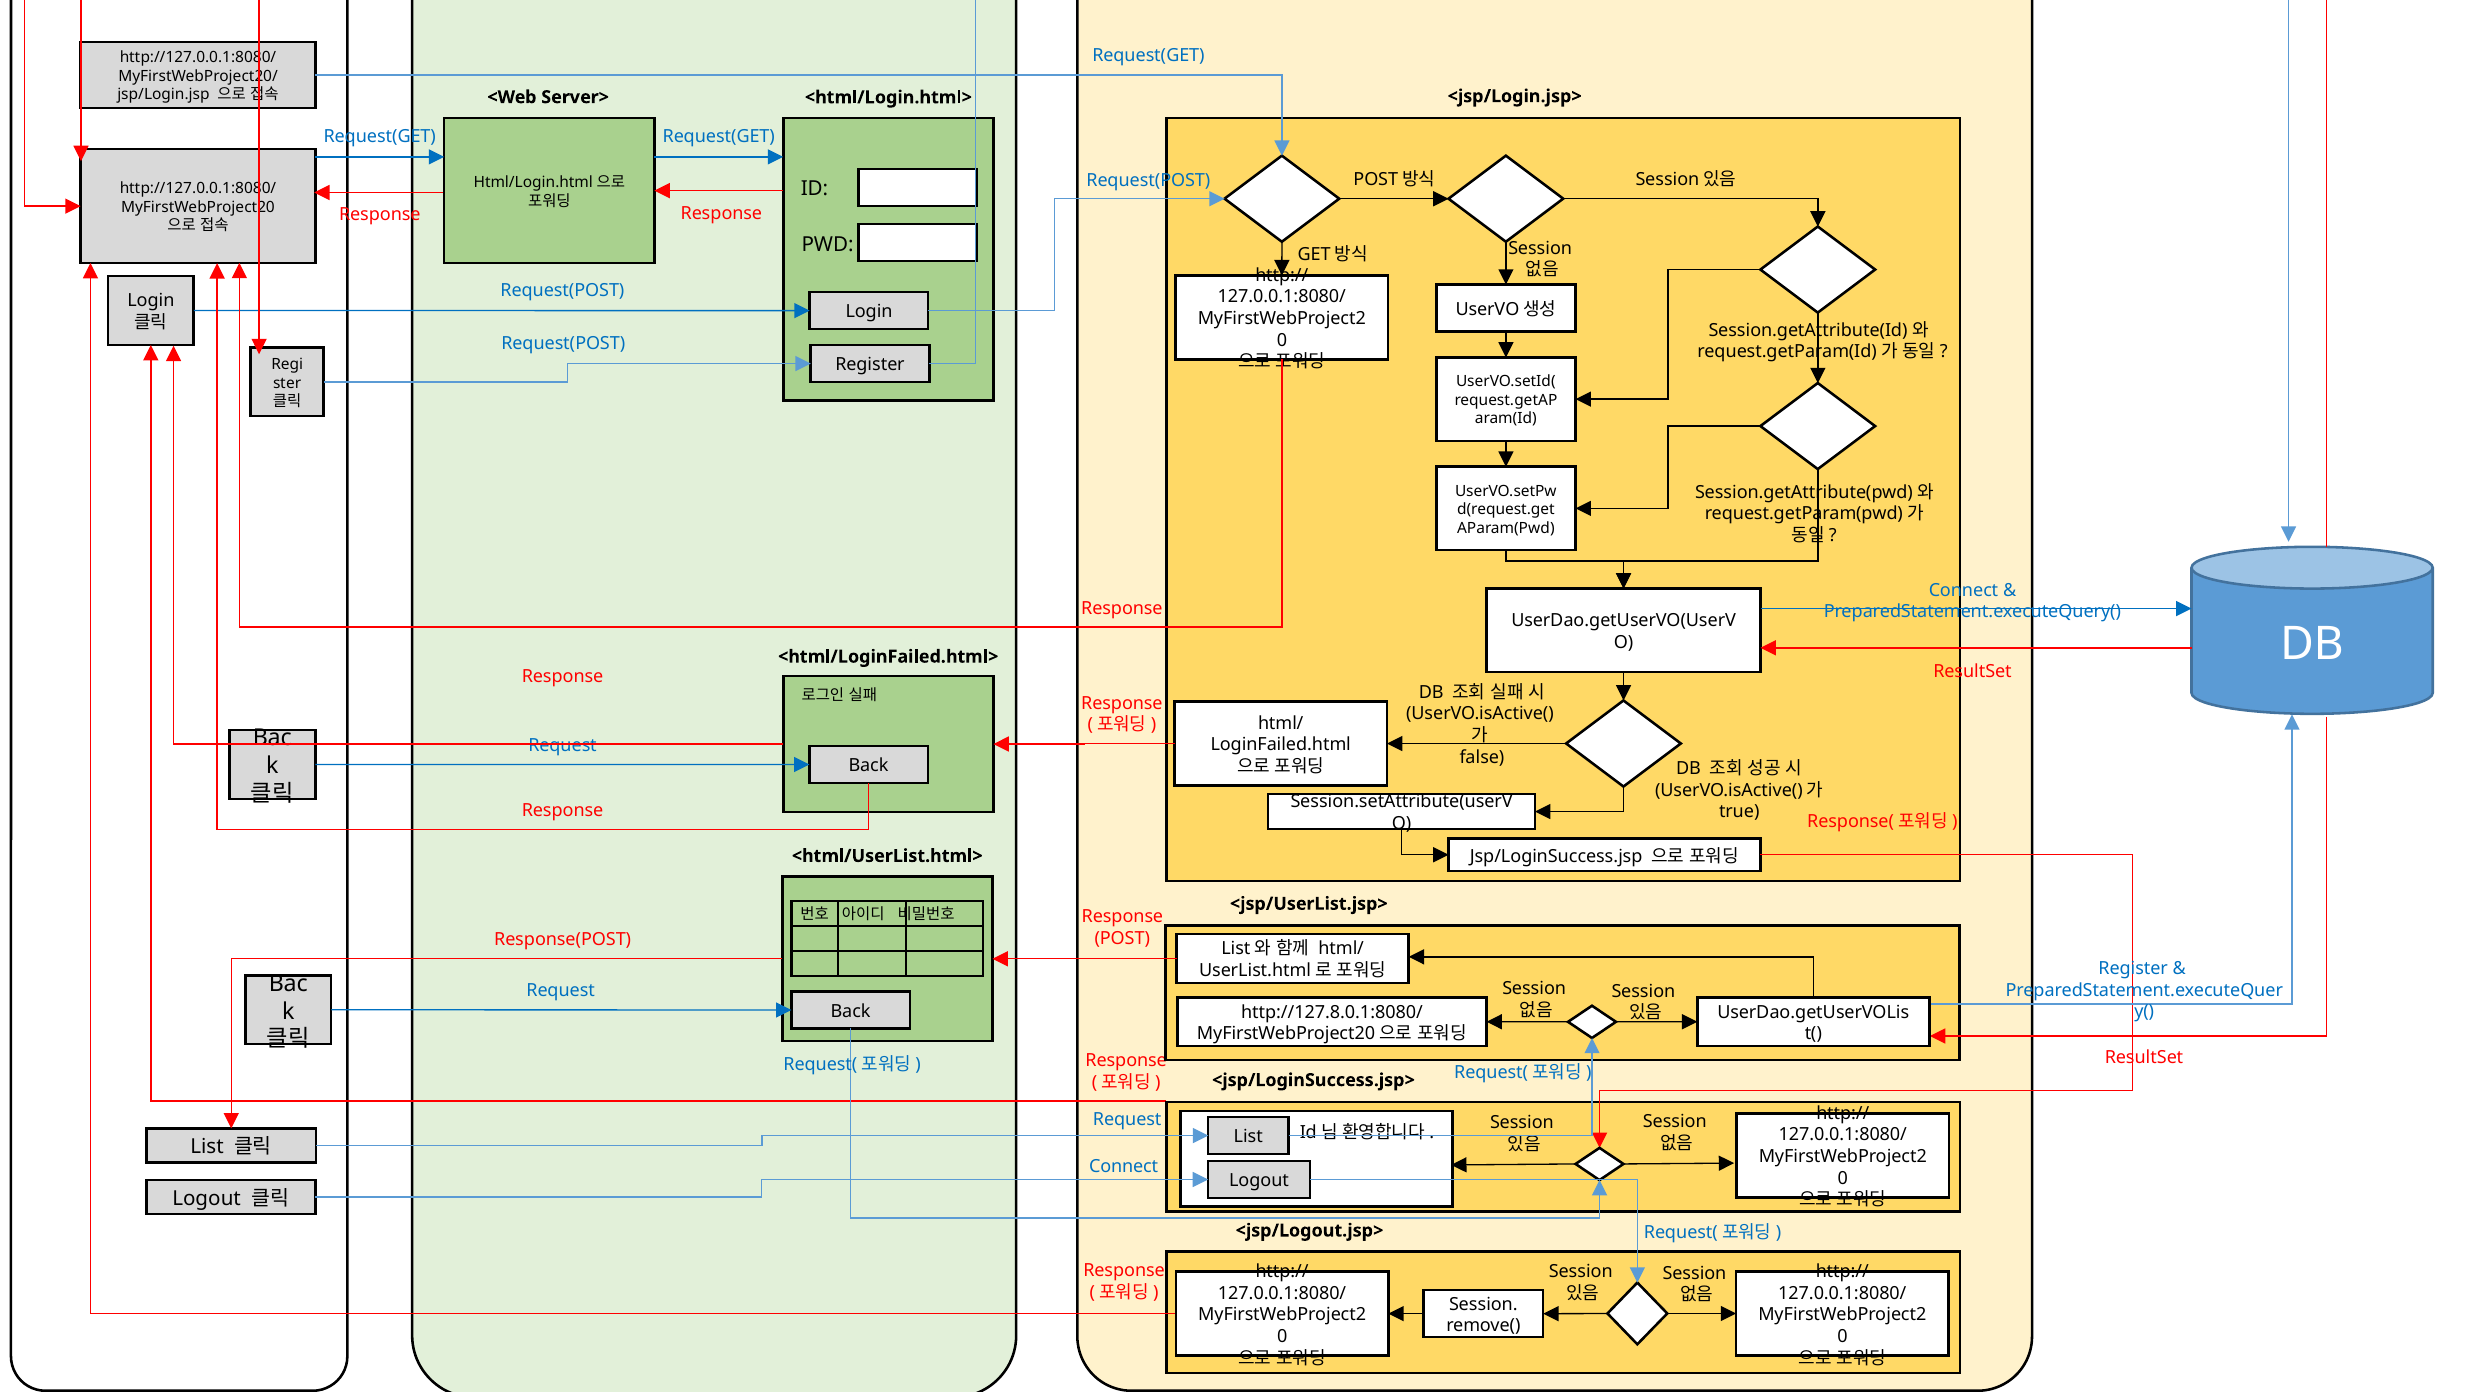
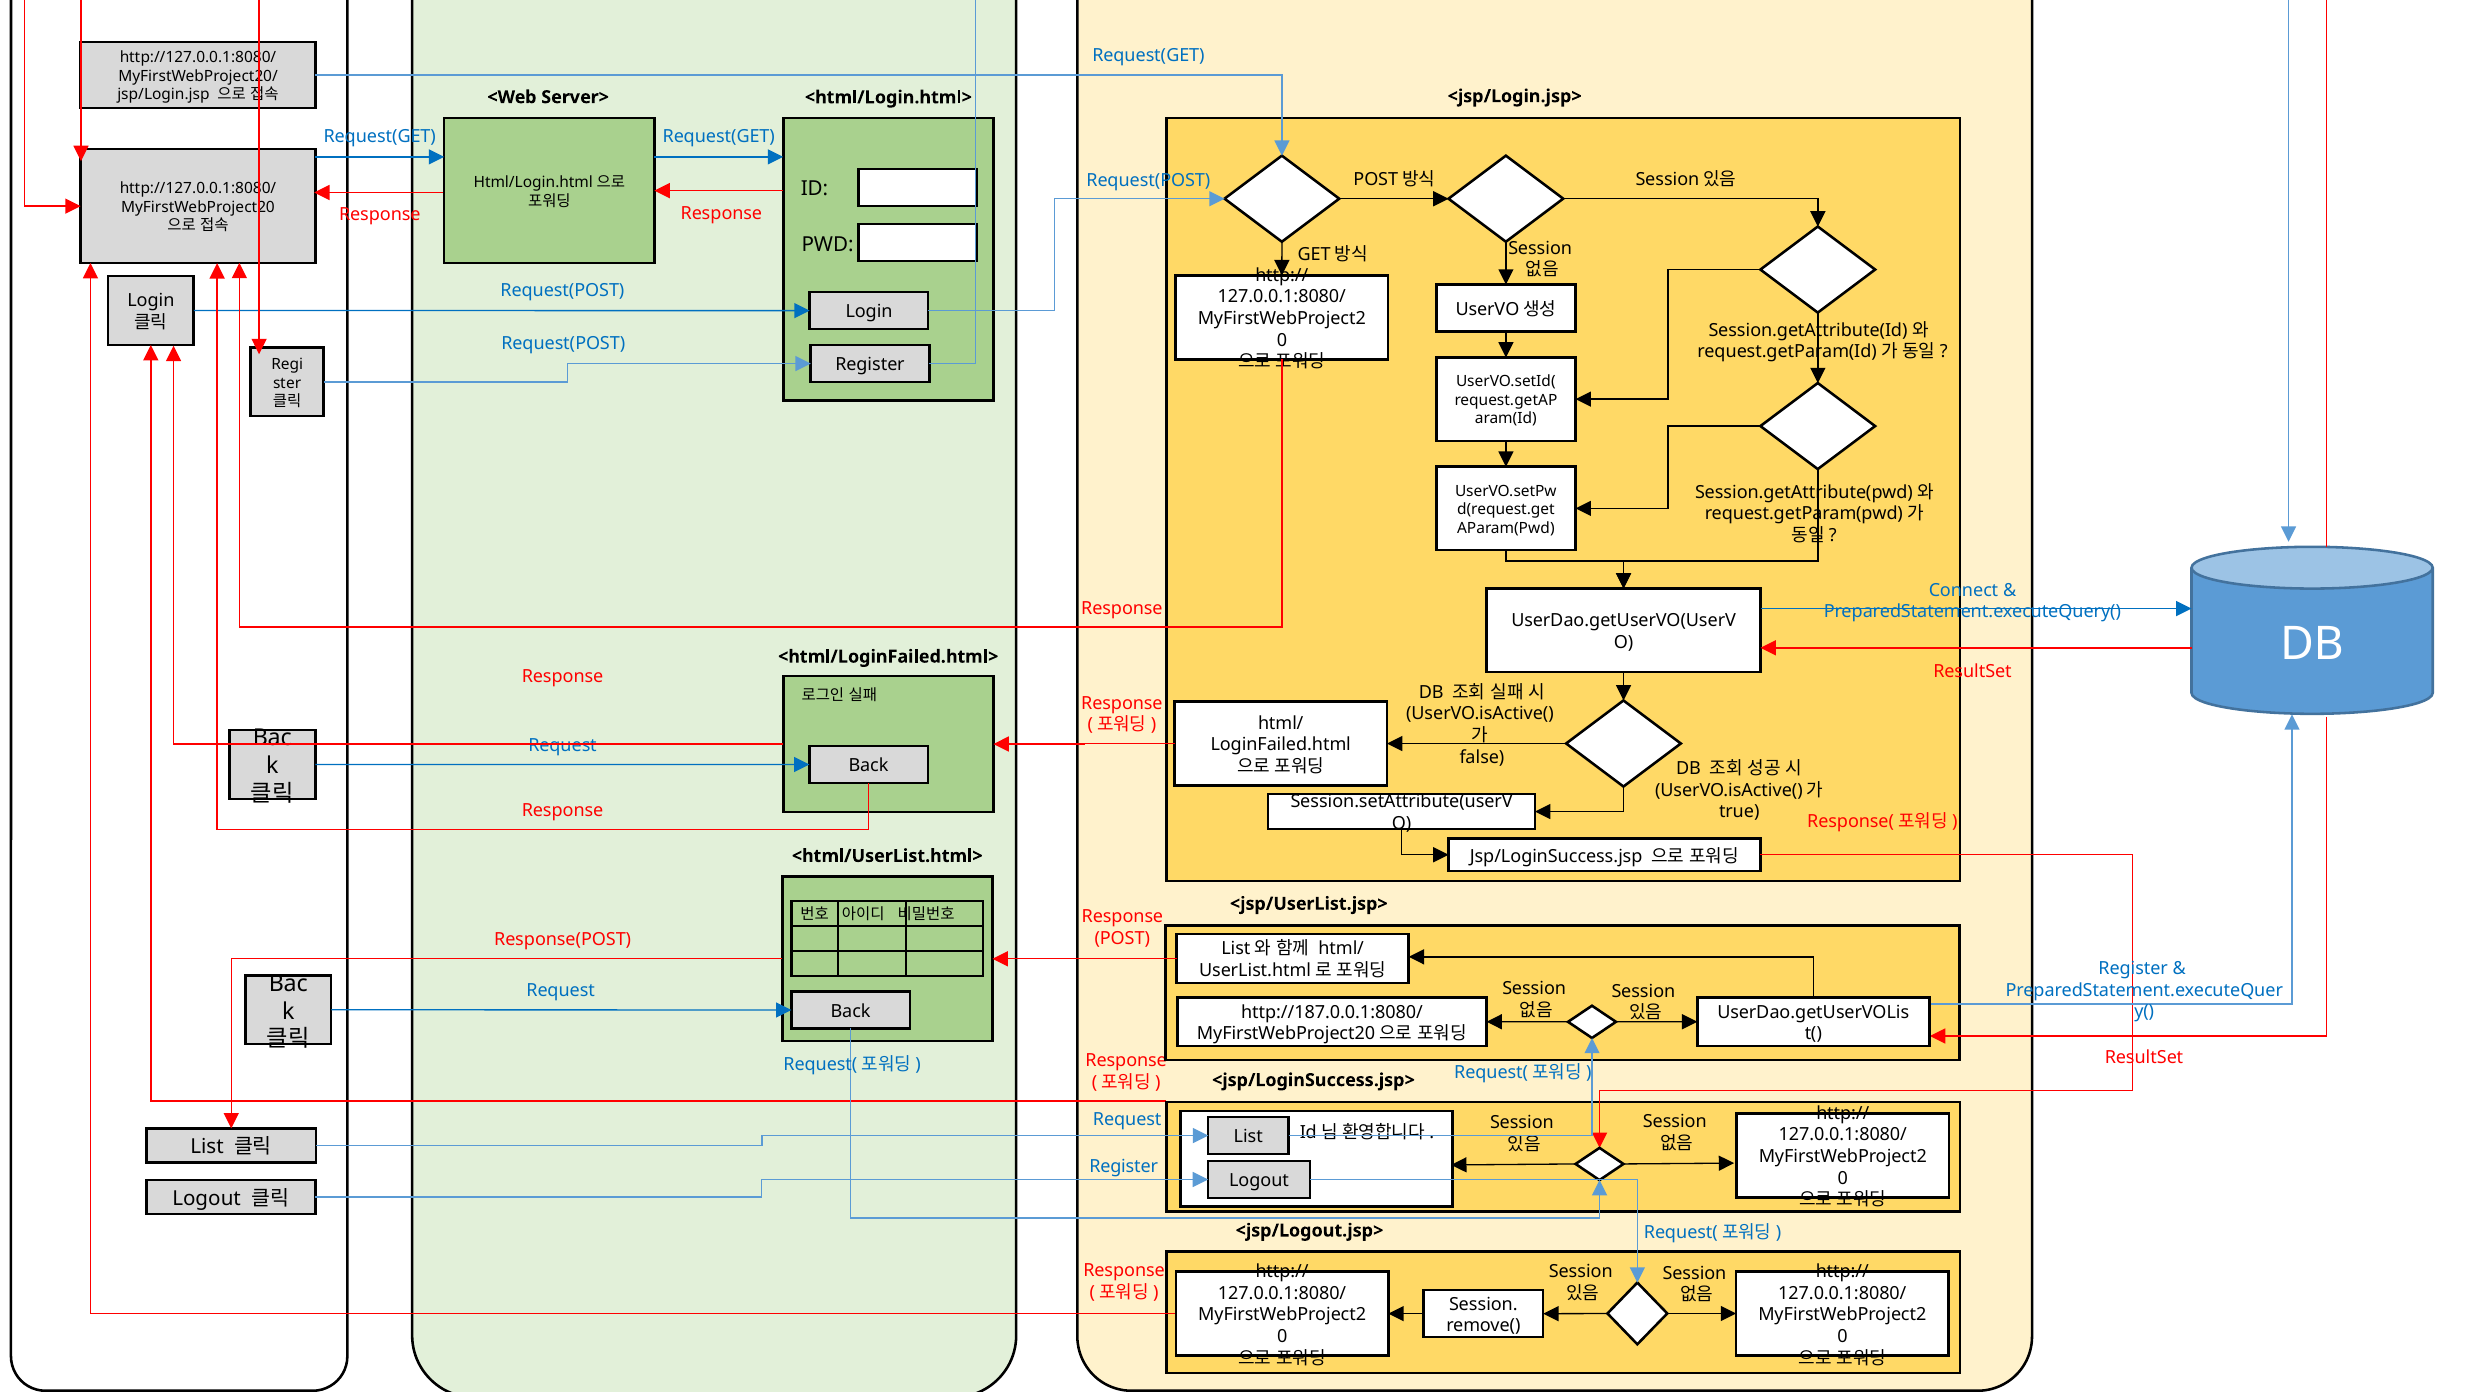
http://127.8.0.1:8080/: http://127.8.0.1:8080/ -> http://187.0.0.1:8080/ (1332, 1012)
Connect: Connect -> Register (1124, 1166)
